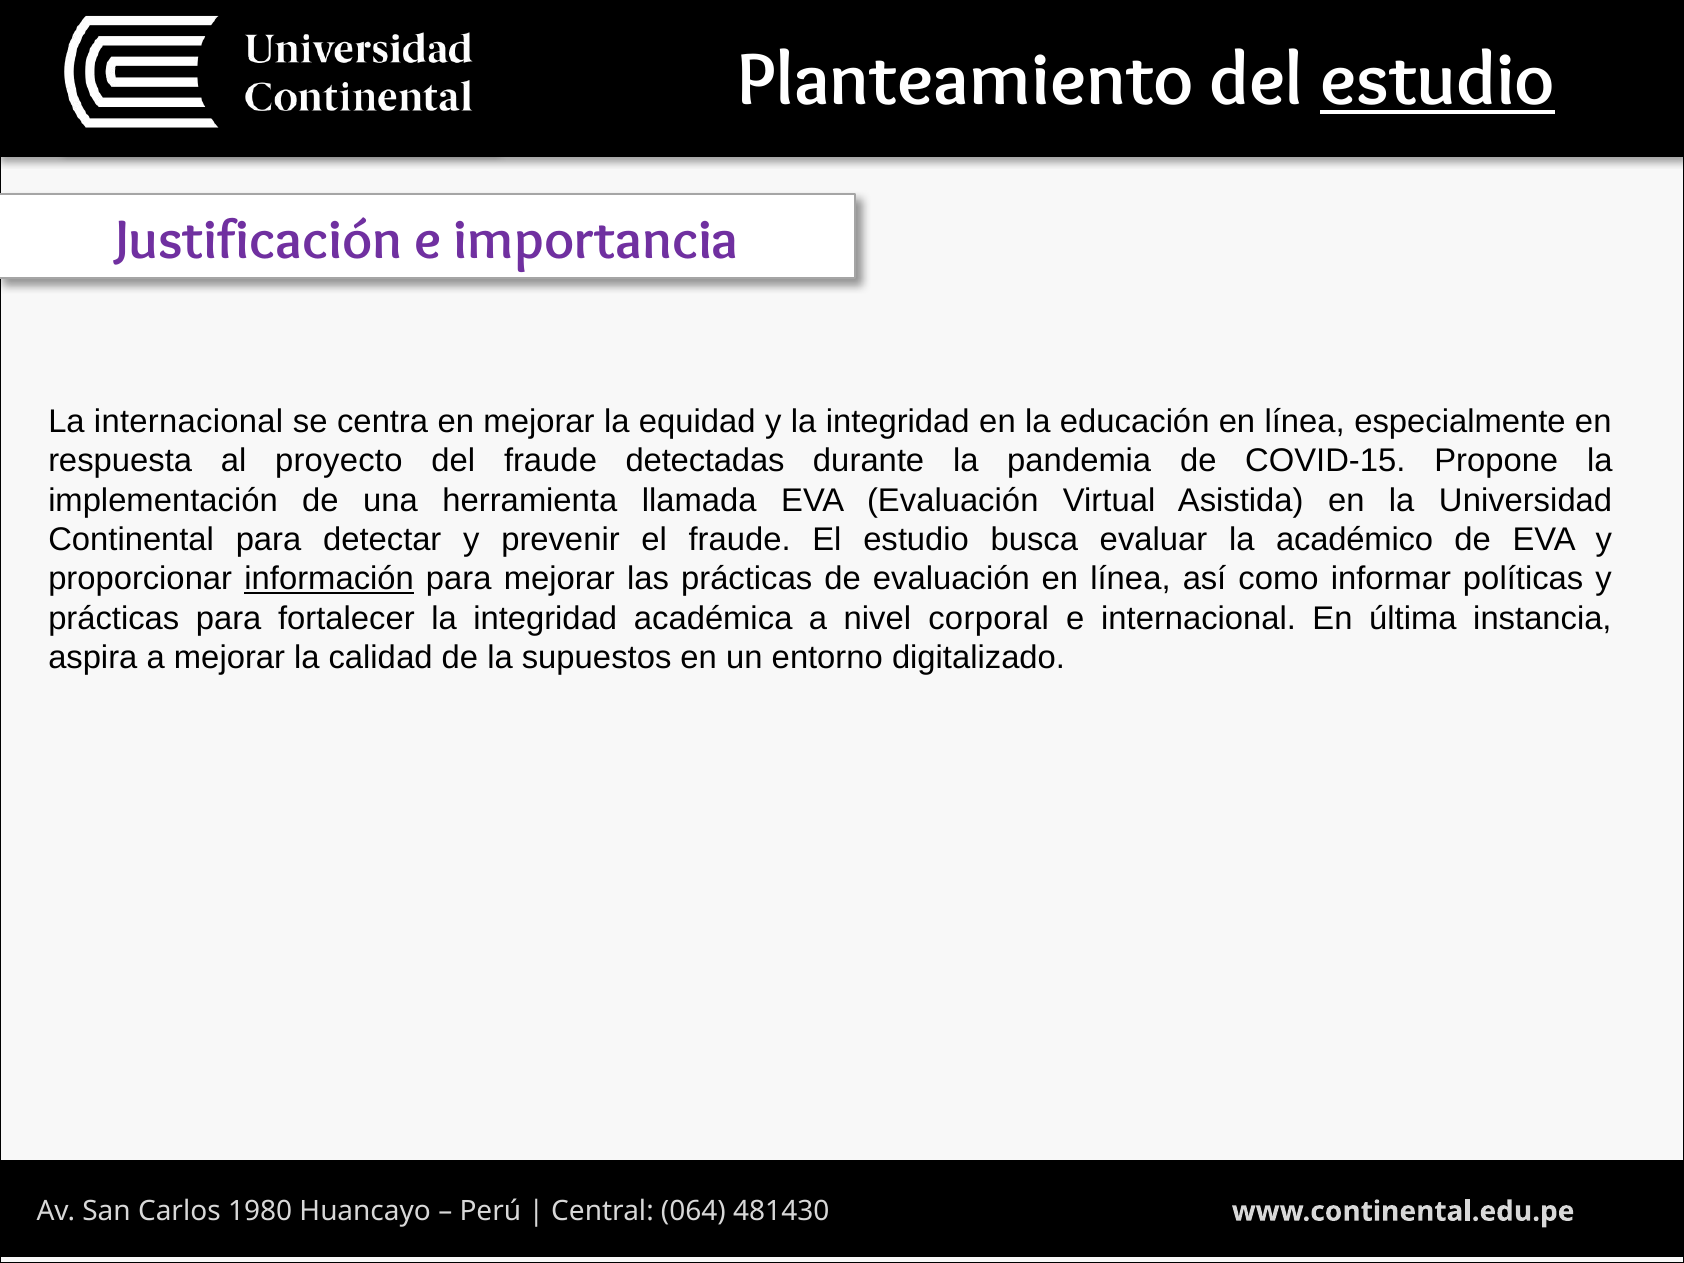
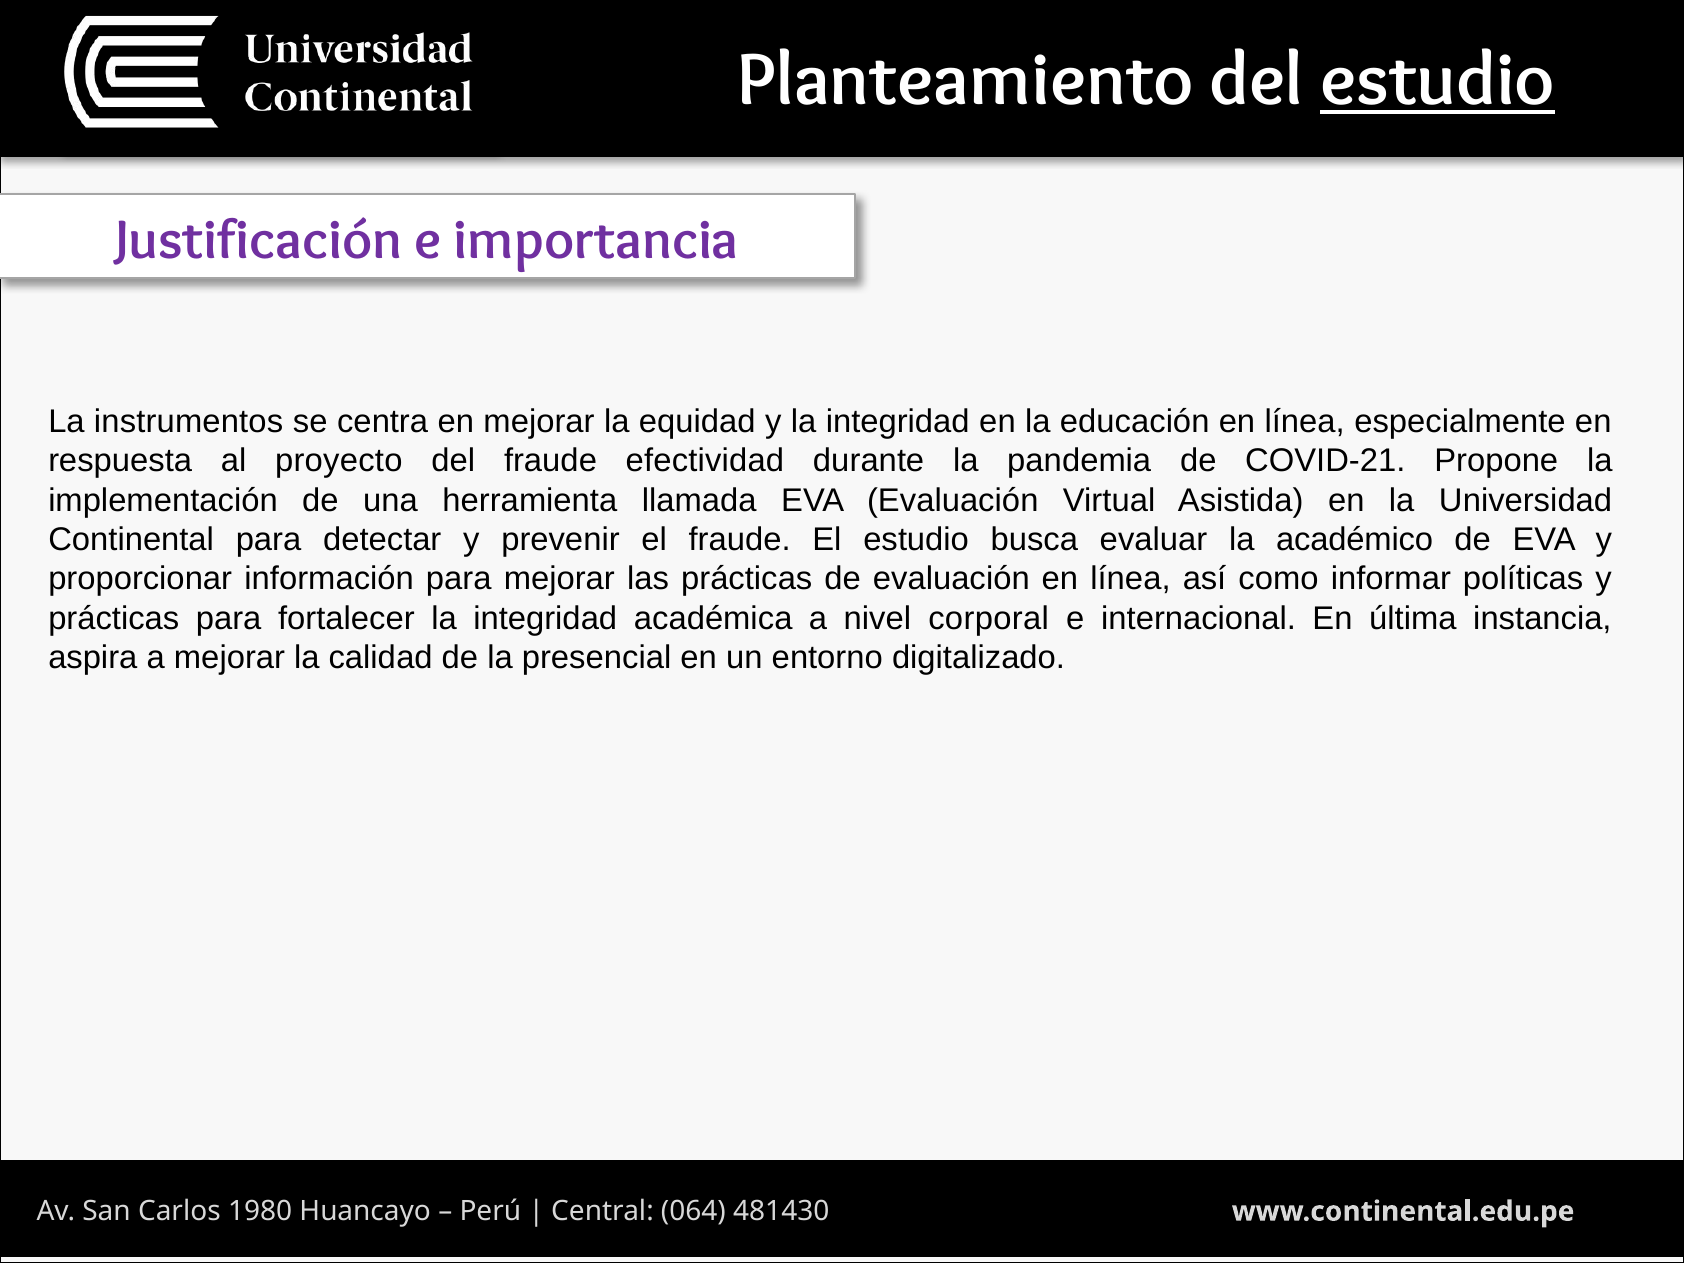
La internacional: internacional -> instrumentos (189, 422)
detectadas: detectadas -> efectividad (705, 461)
COVID-15: COVID-15 -> COVID-21 (1325, 461)
información underline: present -> none (329, 579)
supuestos: supuestos -> presencial (597, 658)
